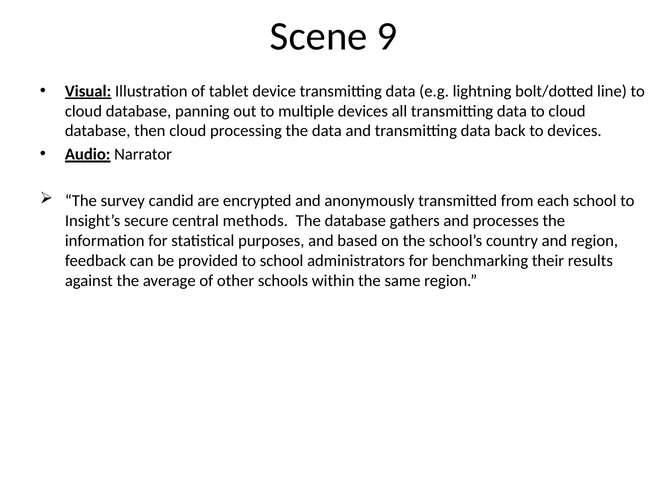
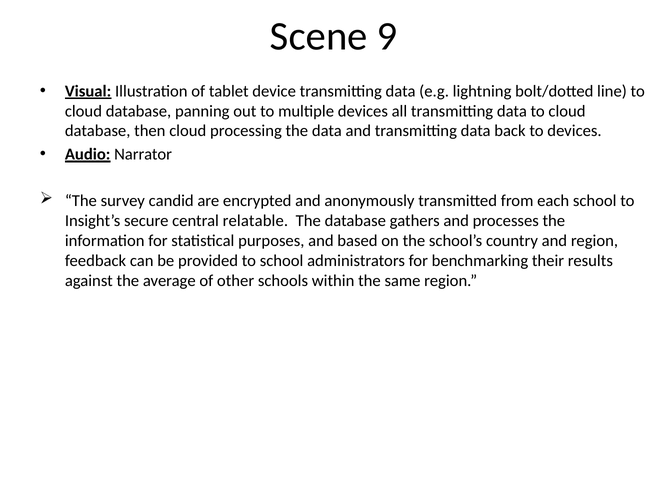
methods: methods -> relatable (255, 221)
